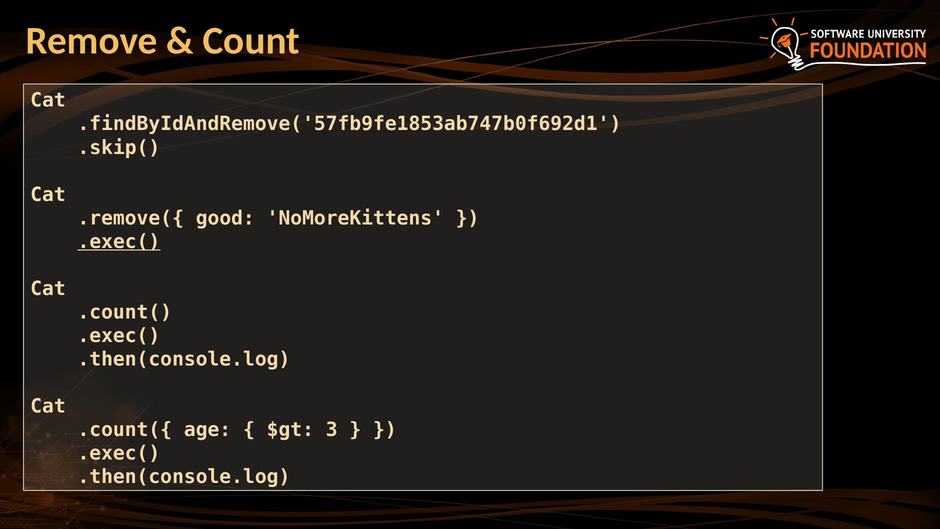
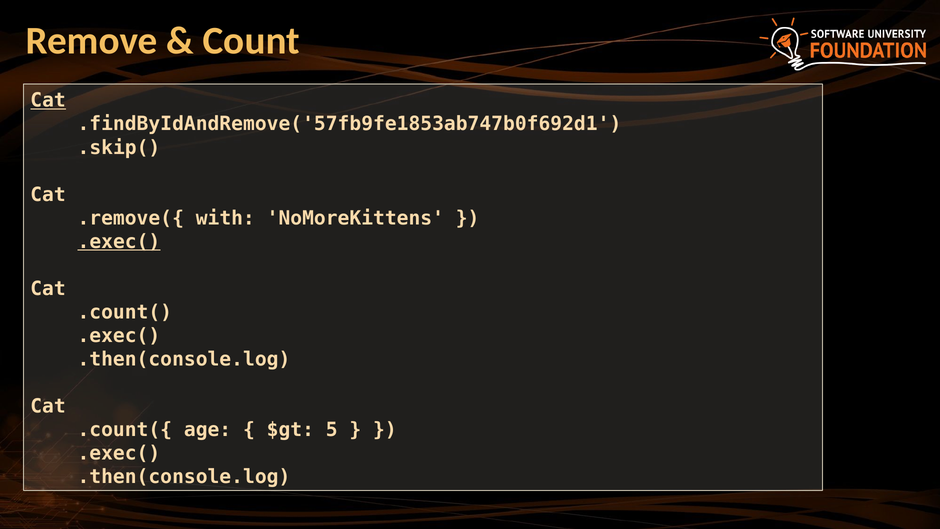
Cat underline: none -> present (48, 100)
good: good -> with (225, 218)
3: 3 -> 5 (332, 430)
